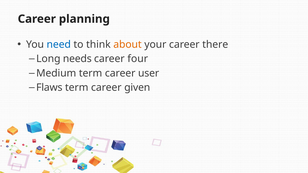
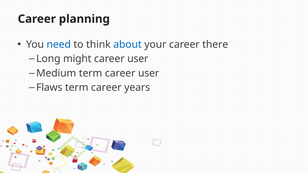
about colour: orange -> blue (128, 45)
needs: needs -> might (77, 59)
four: four -> user (138, 59)
given: given -> years (137, 88)
